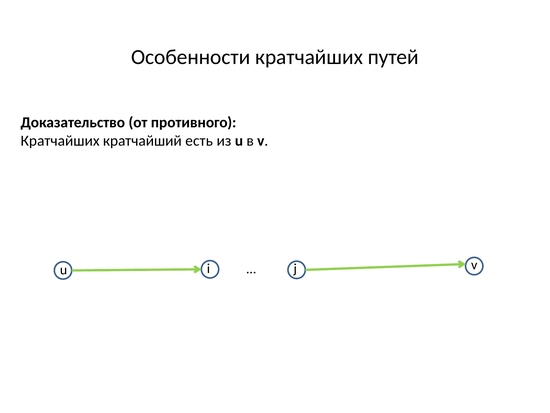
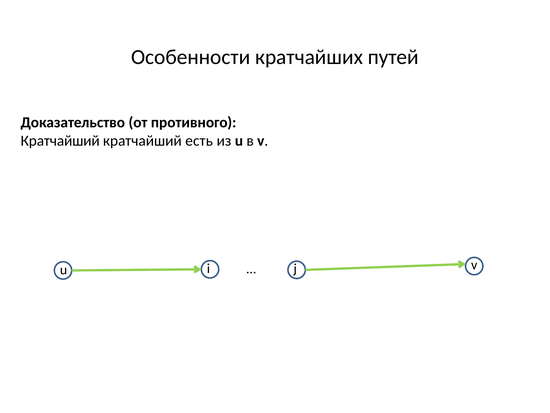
Кратчайших: Кратчайших -> Кратчайший (60, 141)
